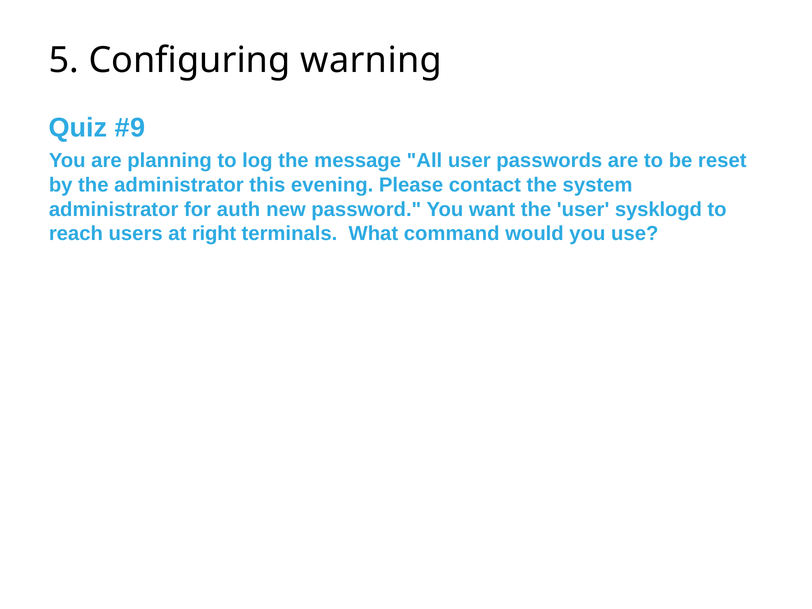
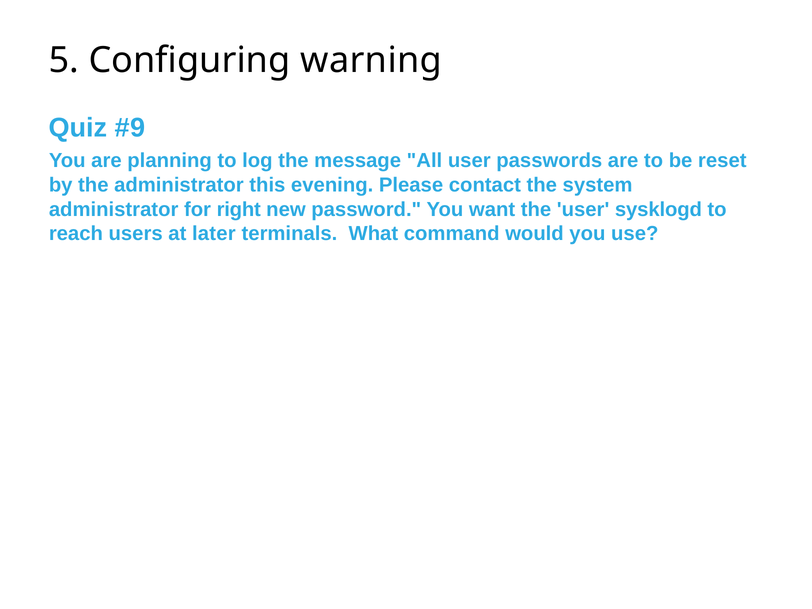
auth: auth -> right (239, 209)
right: right -> later (214, 234)
